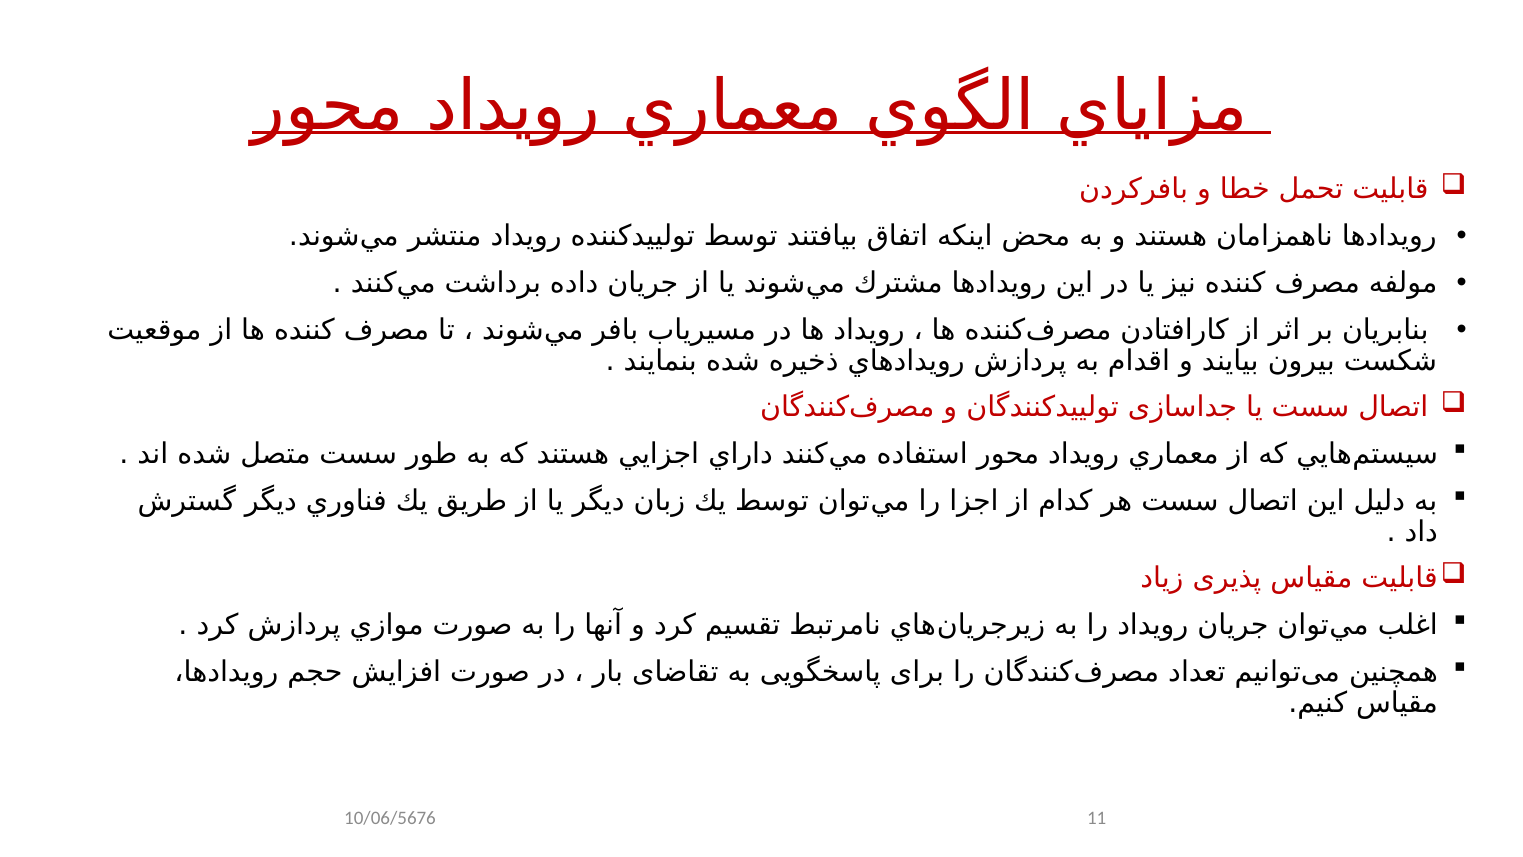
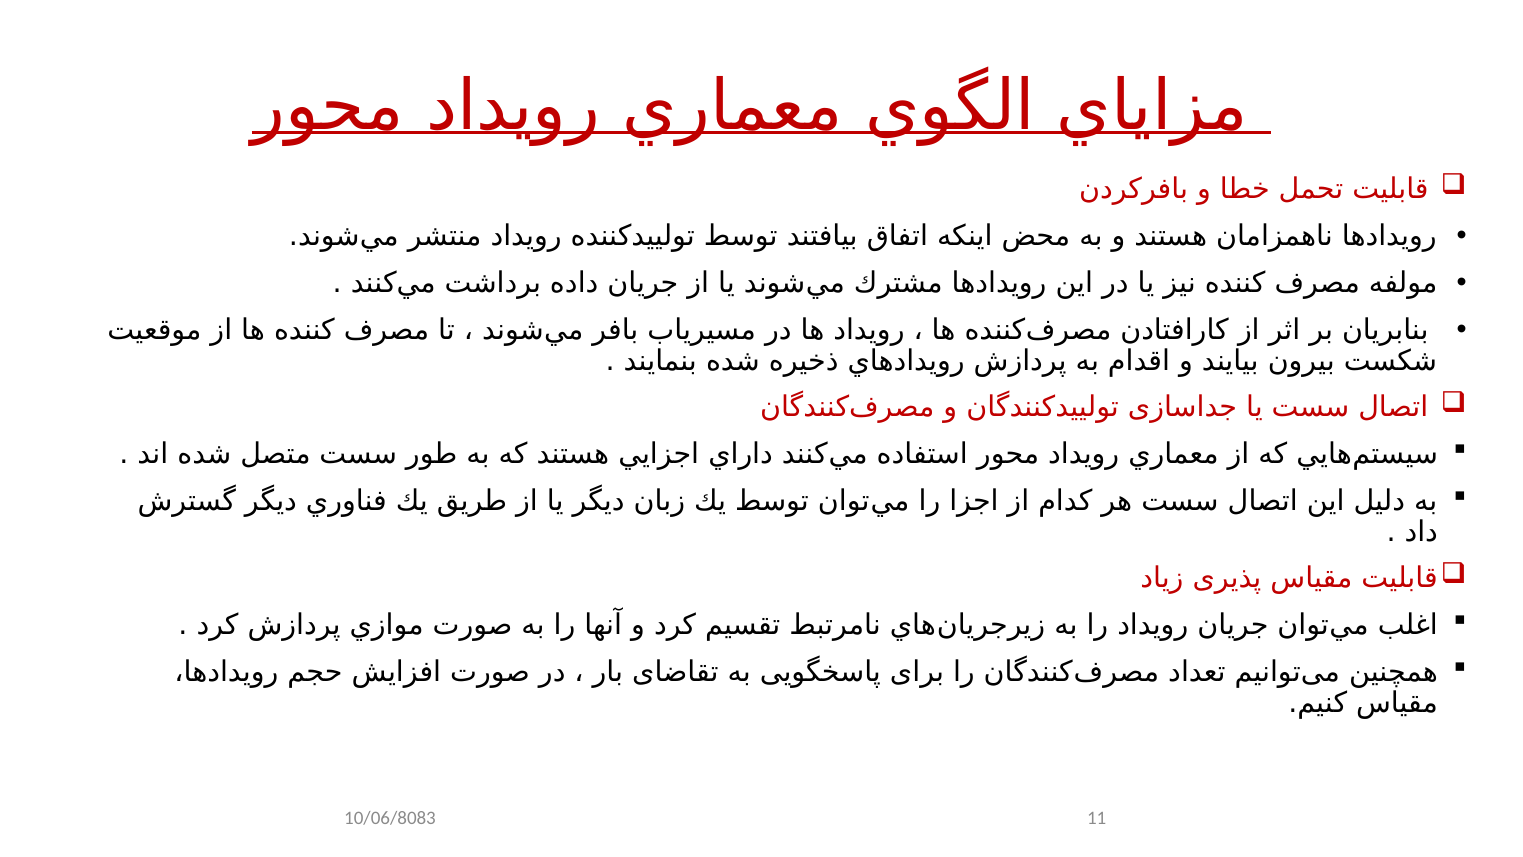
10/06/5676: 10/06/5676 -> 10/06/8083 (390, 818)
